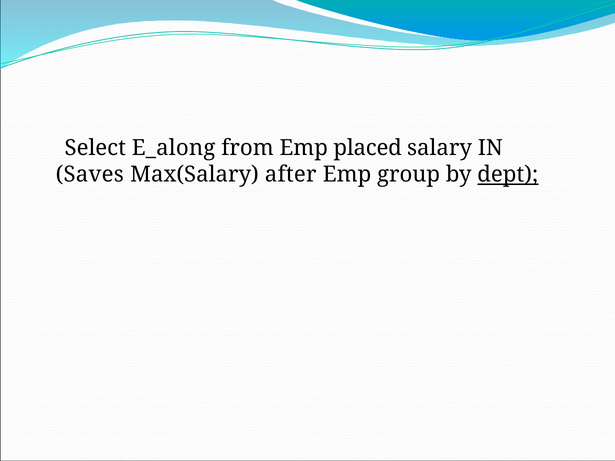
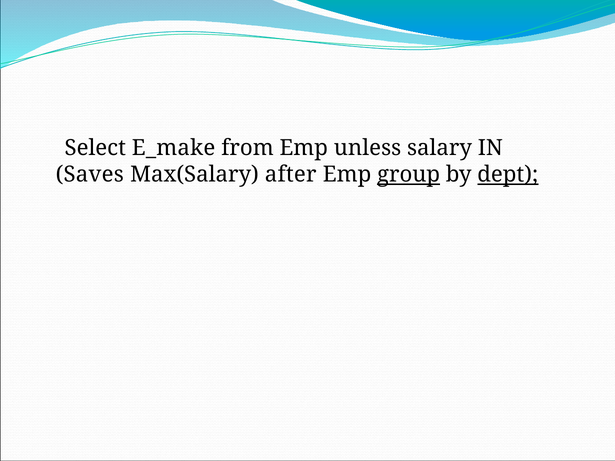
E_along: E_along -> E_make (174, 148)
placed: placed -> unless (368, 148)
group underline: none -> present (409, 175)
